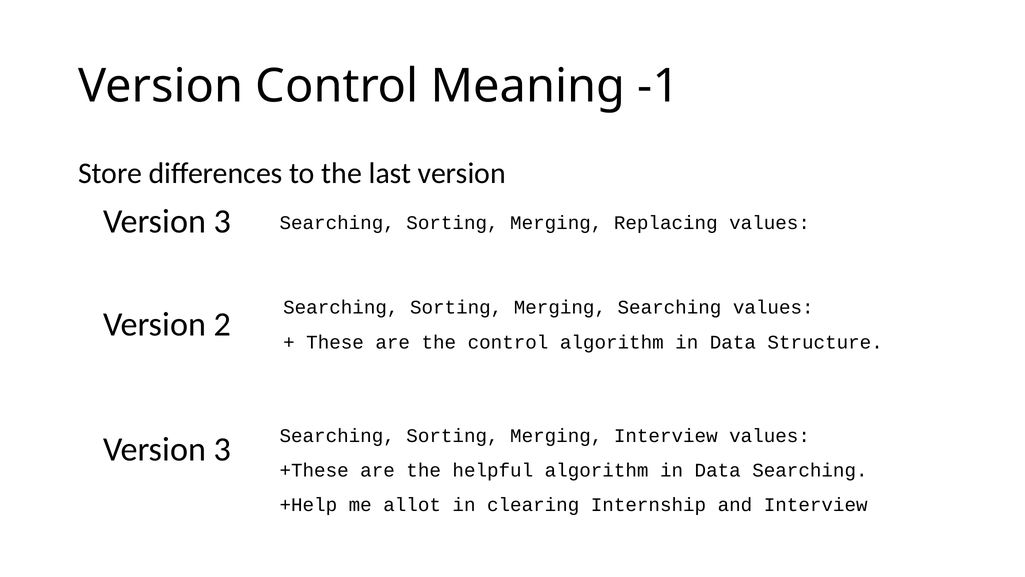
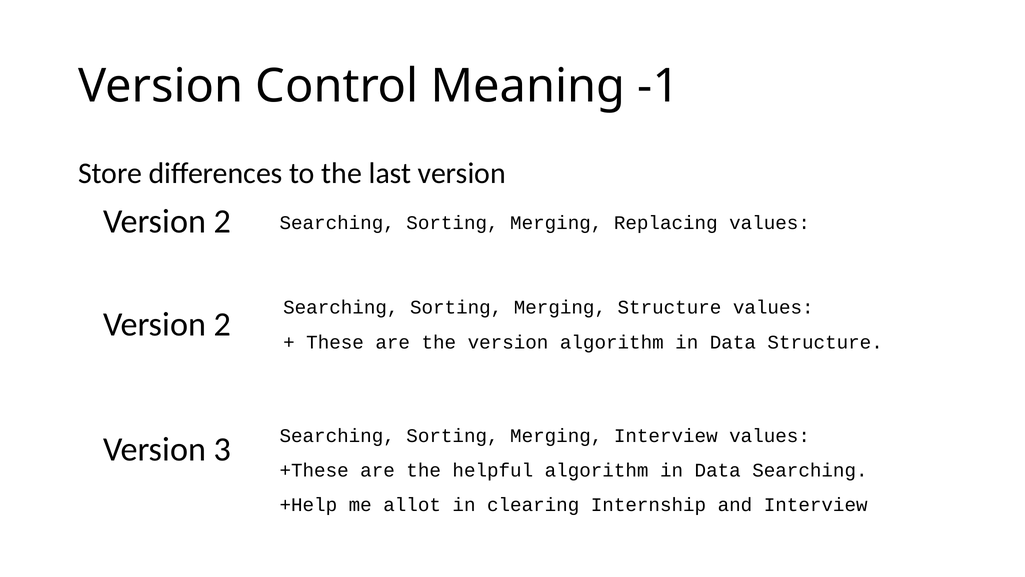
3: 3 -> 2 (223, 221)
Merging Searching: Searching -> Structure (669, 307)
the control: control -> version (508, 342)
